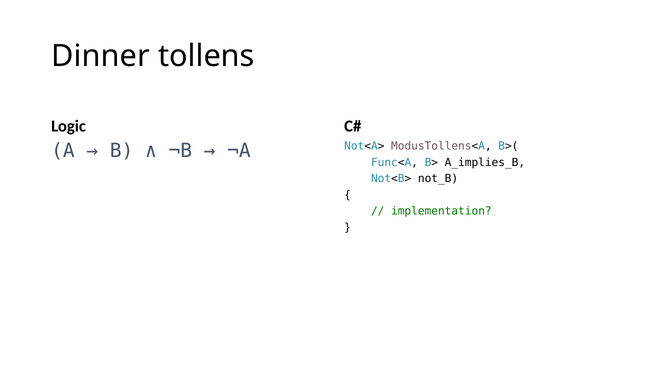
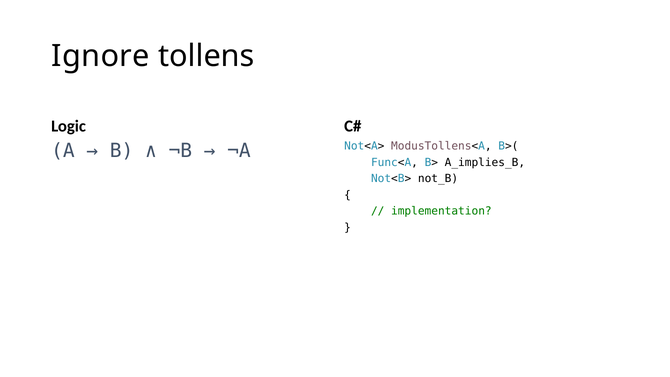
Dinner: Dinner -> Ignore (101, 56)
